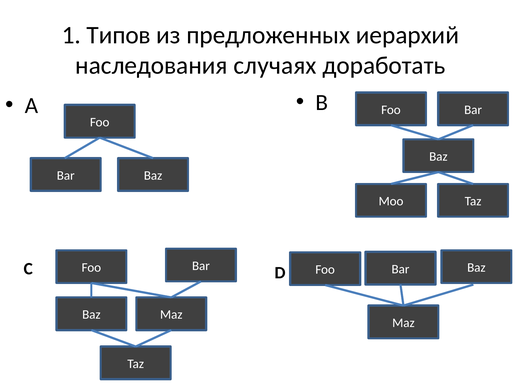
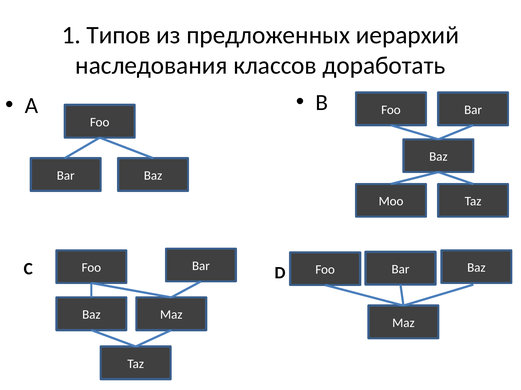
случаях: случаях -> классов (275, 66)
